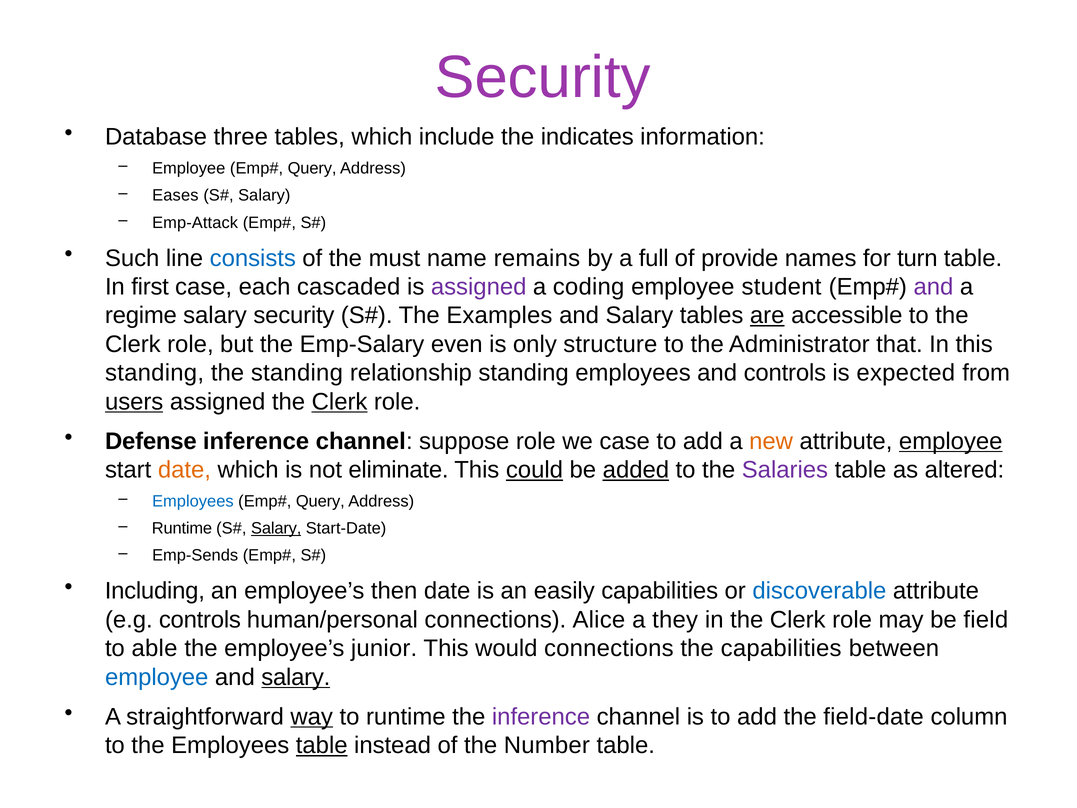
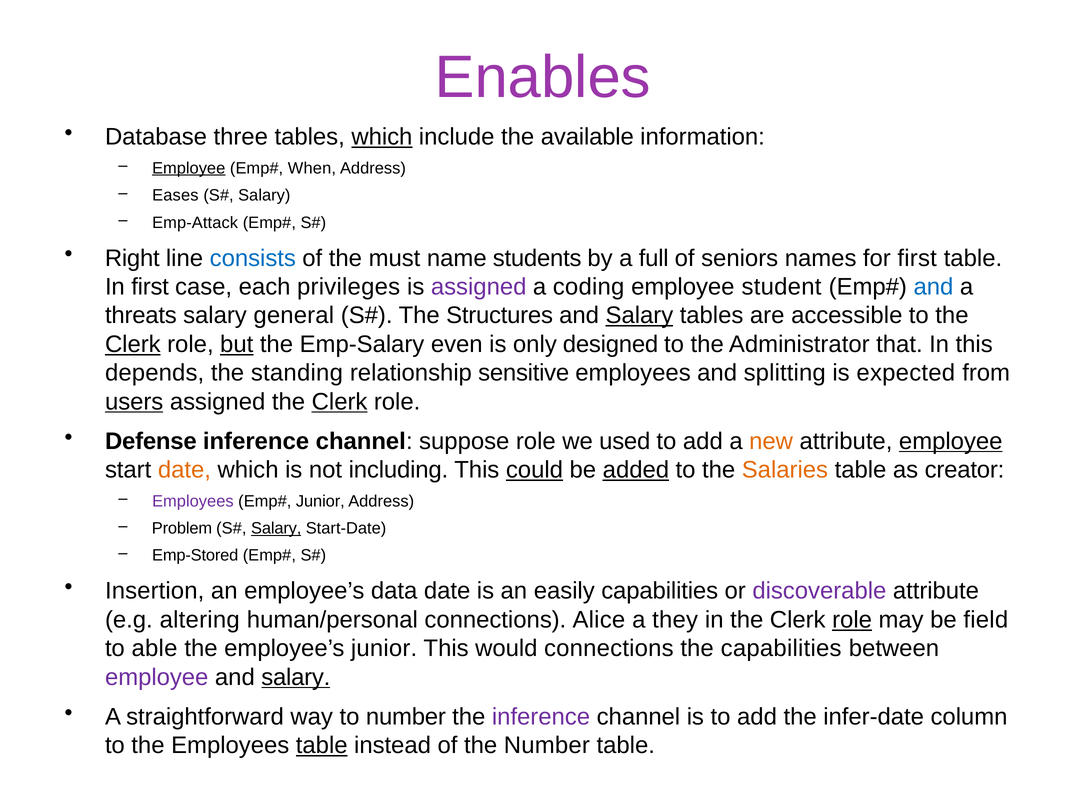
Security: Security -> Enables (543, 78)
which underline: none -> present (382, 137)
indicates: indicates -> available (587, 137)
Employee underline: none -> present (189, 168)
Query: Query -> When (312, 168)
Such: Such -> Right (132, 258)
remains: remains -> students (537, 258)
provide: provide -> seniors (740, 258)
for turn: turn -> first (917, 258)
cascaded: cascaded -> privileges (349, 287)
and colour: purple -> blue (933, 287)
regime: regime -> threats (141, 315)
salary security: security -> general (294, 315)
Examples: Examples -> Structures (500, 315)
Salary underline: none -> present (639, 315)
are underline: present -> none (767, 315)
Clerk underline: none -> present (133, 344)
but underline: none -> present (237, 344)
structure: structure -> designed (611, 344)
standing: standing -> depends (155, 373)
relationship standing: standing -> sensitive (524, 373)
and controls: controls -> splitting (785, 373)
we case: case -> used (625, 441)
eliminate: eliminate -> including (398, 470)
Salaries colour: purple -> orange (785, 470)
altered: altered -> creator (965, 470)
Employees colour: blue -> purple (193, 501)
Query: Query -> Junior (320, 501)
Runtime: Runtime -> Problem (182, 528)
Emp-Sends: Emp-Sends -> Emp-Stored (195, 555)
Including: Including -> Insertion (155, 591)
then: then -> data (394, 591)
discoverable colour: blue -> purple (819, 591)
e.g controls: controls -> altering (200, 620)
role underline: none -> present (852, 620)
employee colour: blue -> purple (157, 677)
way underline: present -> none (312, 716)
to runtime: runtime -> number (406, 716)
field-date: field-date -> infer-date (874, 716)
